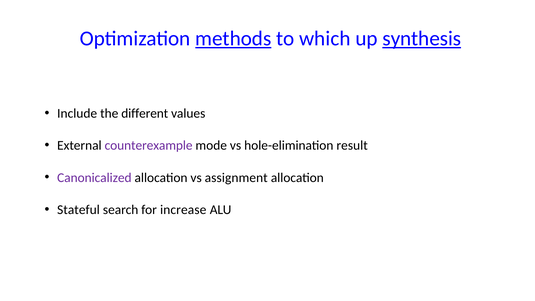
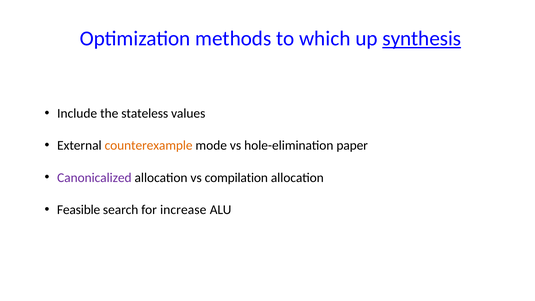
methods underline: present -> none (233, 39)
different: different -> stateless (145, 113)
counterexample colour: purple -> orange (149, 145)
result: result -> paper (352, 145)
assignment: assignment -> compilation (236, 178)
Stateful: Stateful -> Feasible (79, 210)
